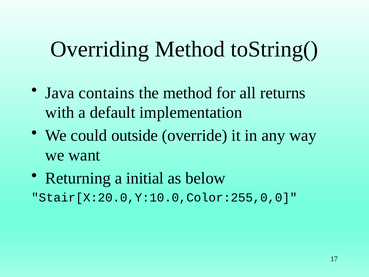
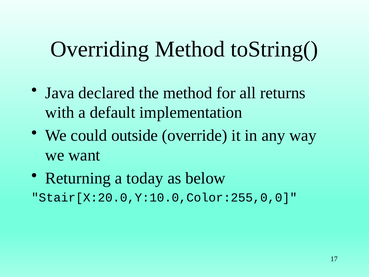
contains: contains -> declared (107, 93)
initial: initial -> today (145, 178)
